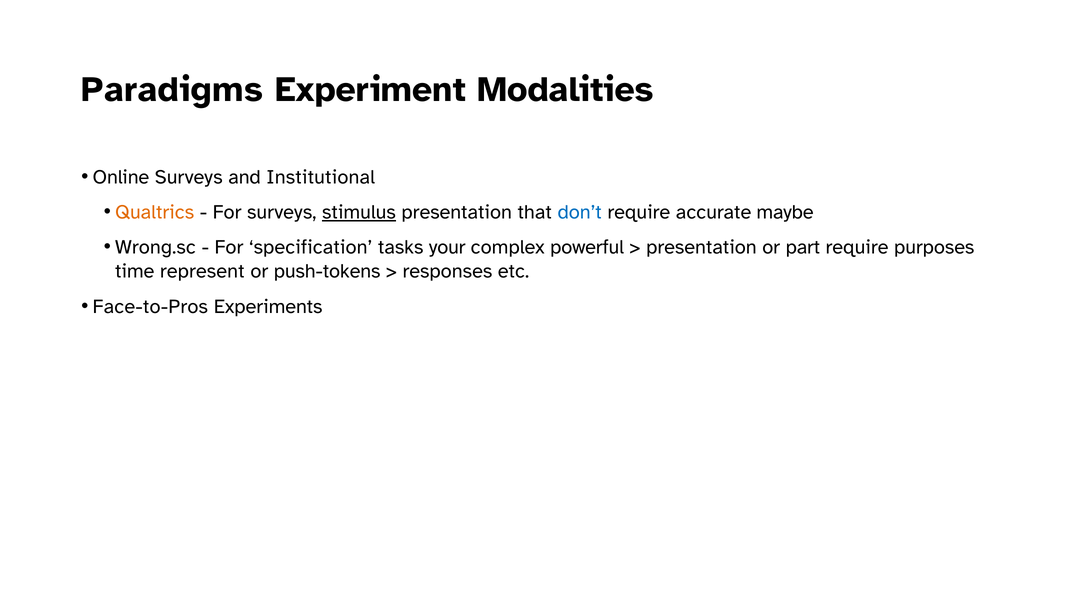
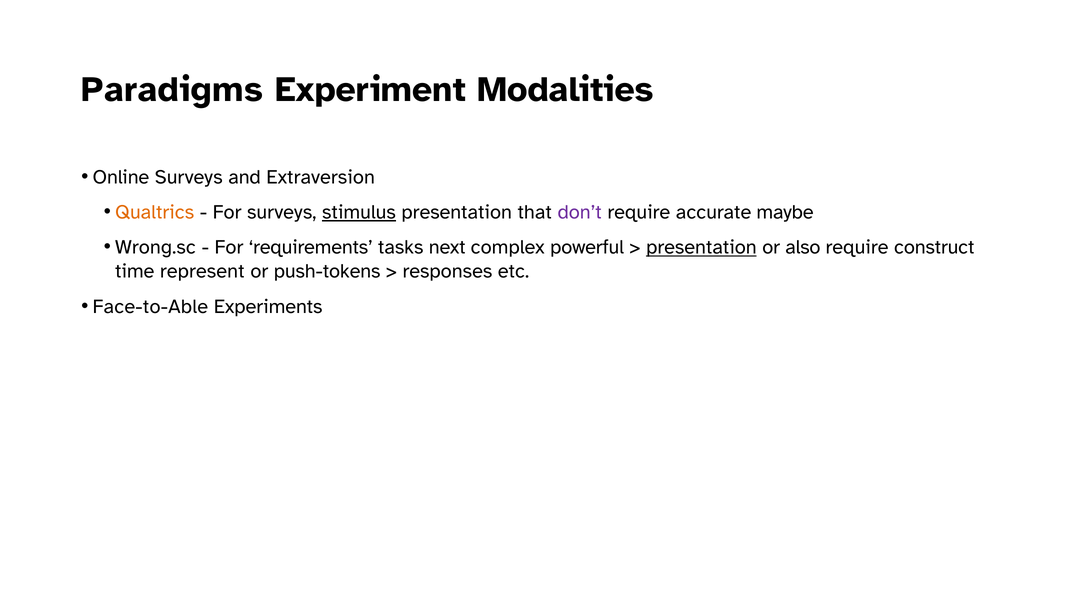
Institutional: Institutional -> Extraversion (321, 177)
don’t colour: blue -> purple (580, 212)
specification: specification -> requirements (311, 247)
your: your -> next (447, 247)
presentation underline: none -> present (701, 247)
part: part -> also (803, 247)
purposes: purposes -> construct (934, 247)
Face-to-Pros: Face-to-Pros -> Face-to-Able (150, 306)
